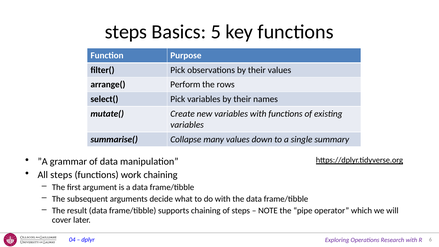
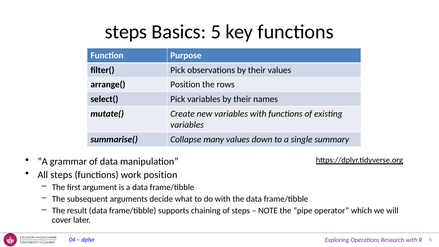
arrange( Perform: Perform -> Position (185, 85)
work chaining: chaining -> position (160, 175)
